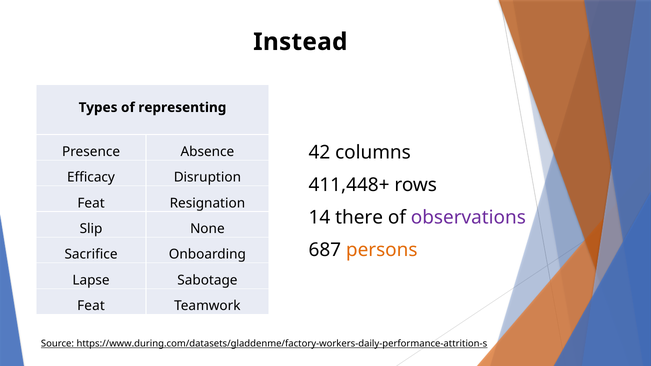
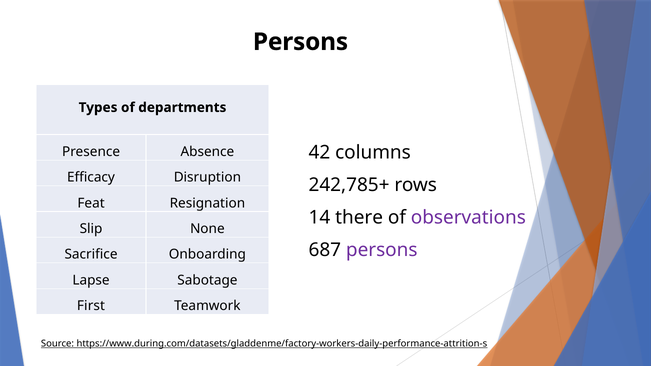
Instead: Instead -> Persons (301, 42)
representing: representing -> departments (182, 108)
411,448+: 411,448+ -> 242,785+ (349, 185)
persons colour: orange -> purple (382, 250)
Feat: Feat -> First (91, 306)
